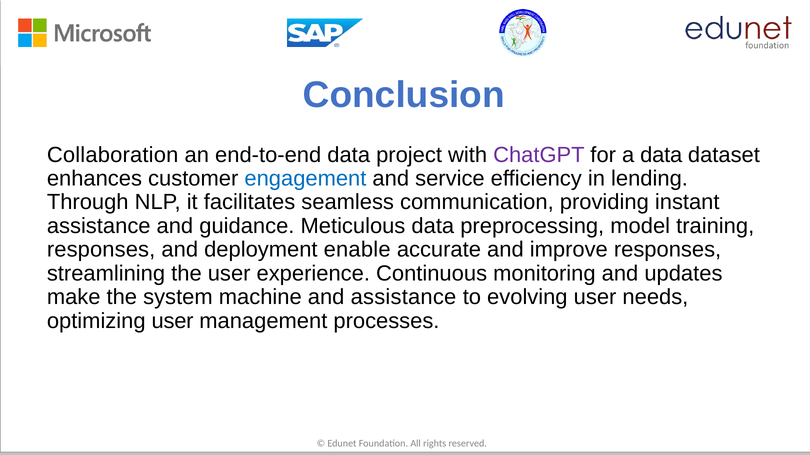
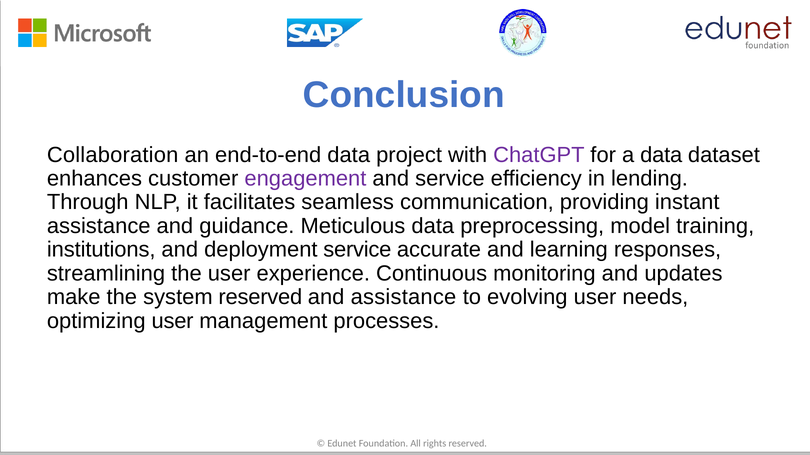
engagement colour: blue -> purple (305, 179)
responses: responses -> institutions (101, 250)
deployment enable: enable -> service (357, 250)
improve: improve -> learning (569, 250)
system machine: machine -> reserved (260, 297)
